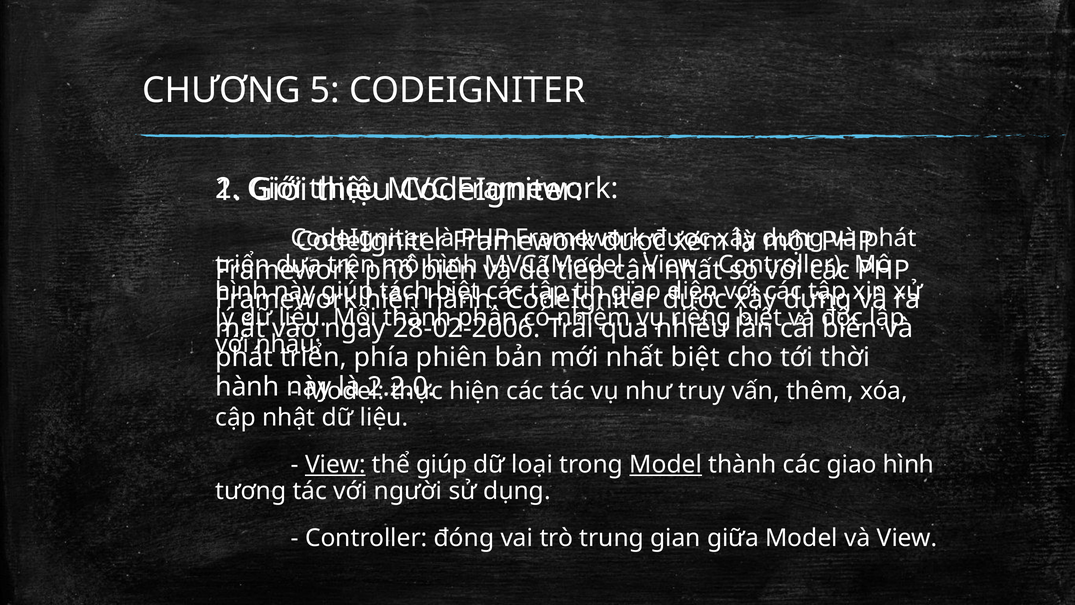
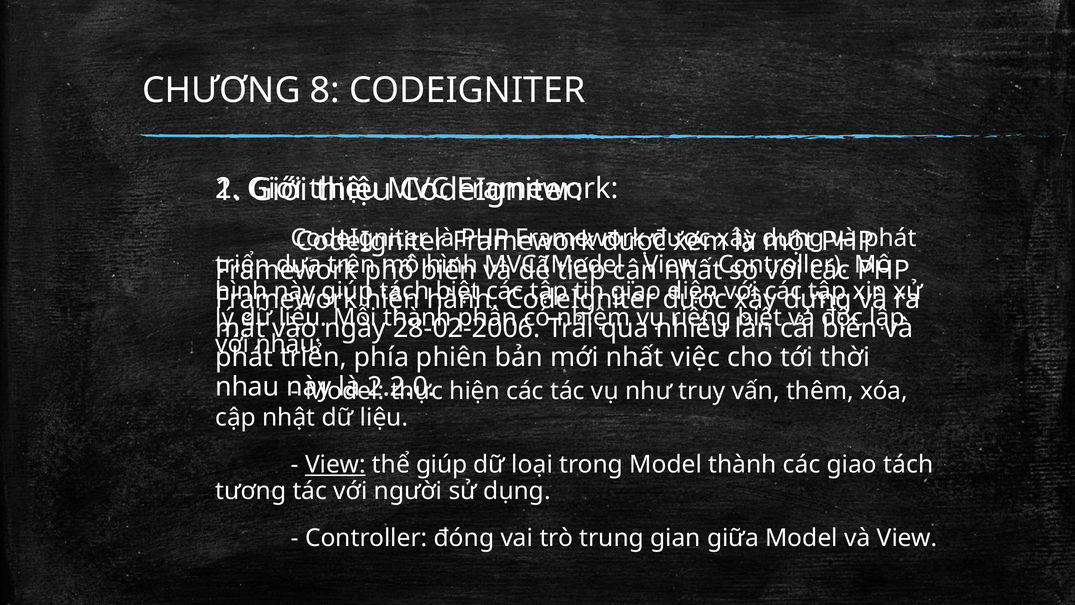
5: 5 -> 8 (325, 91)
nhất biệt: biệt -> việc (695, 358)
hành: hành -> nhau (247, 387)
Model underline: present -> none (666, 464)
giao hình: hình -> tách (908, 464)
